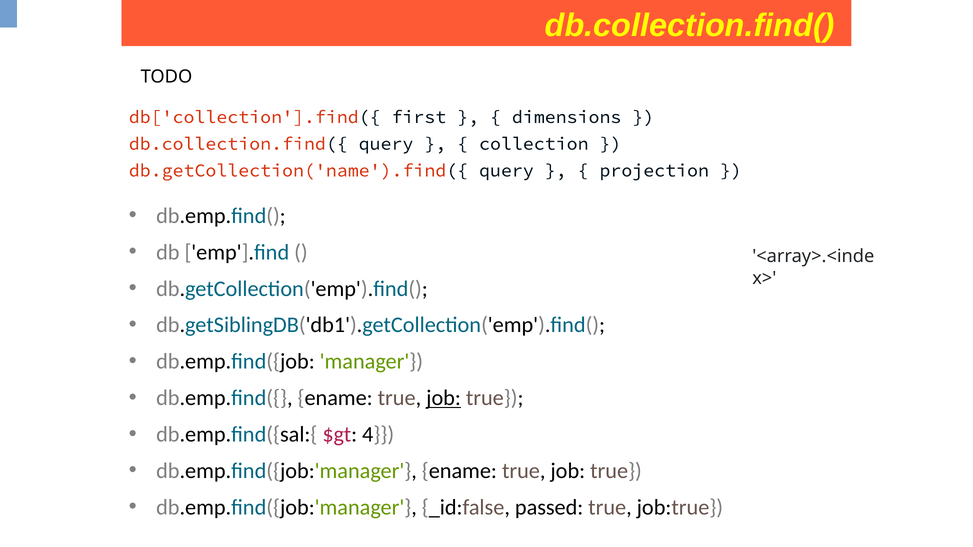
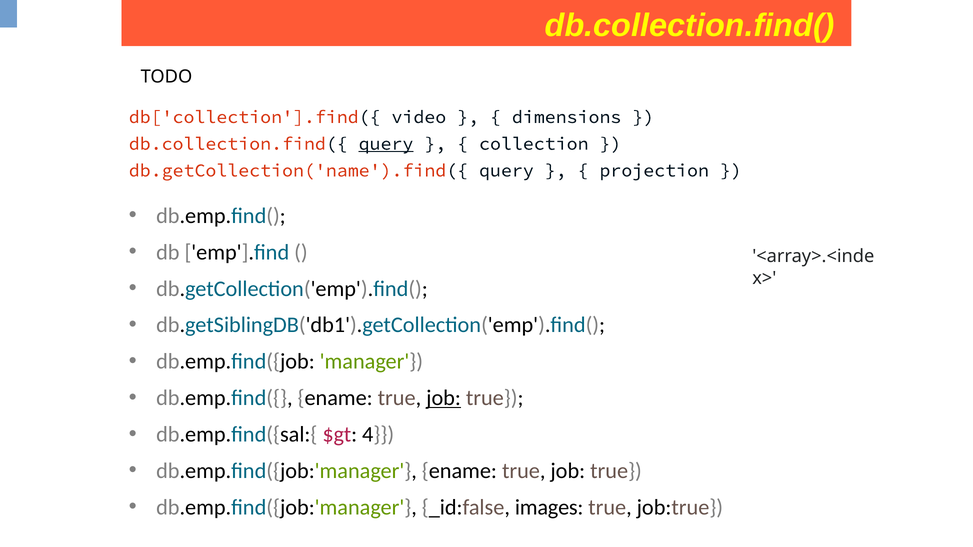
first: first -> video (419, 117)
query underline: none -> present (386, 144)
passed: passed -> images (549, 508)
